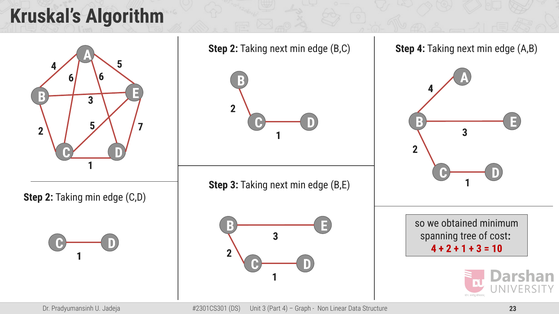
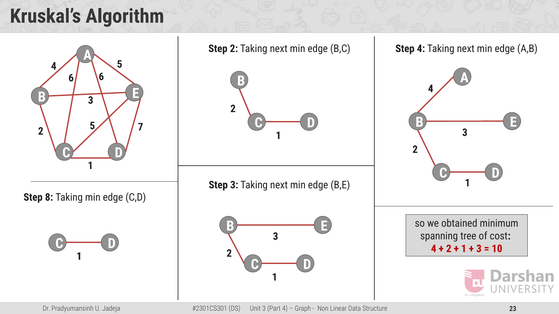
2: 2 -> 8 (49, 197)
